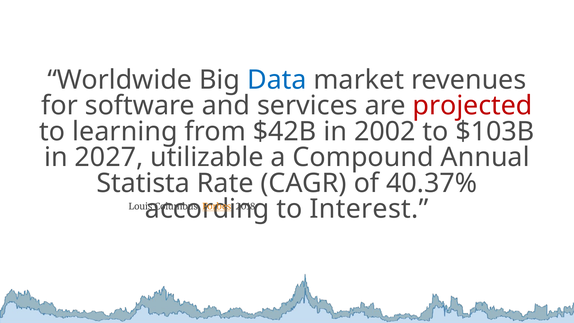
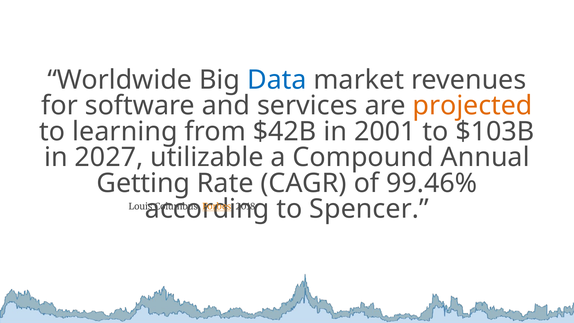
projected colour: red -> orange (473, 106)
2002: 2002 -> 2001 (385, 131)
Statista: Statista -> Getting (143, 183)
40.37%: 40.37% -> 99.46% (432, 183)
Interest: Interest -> Spencer (369, 209)
